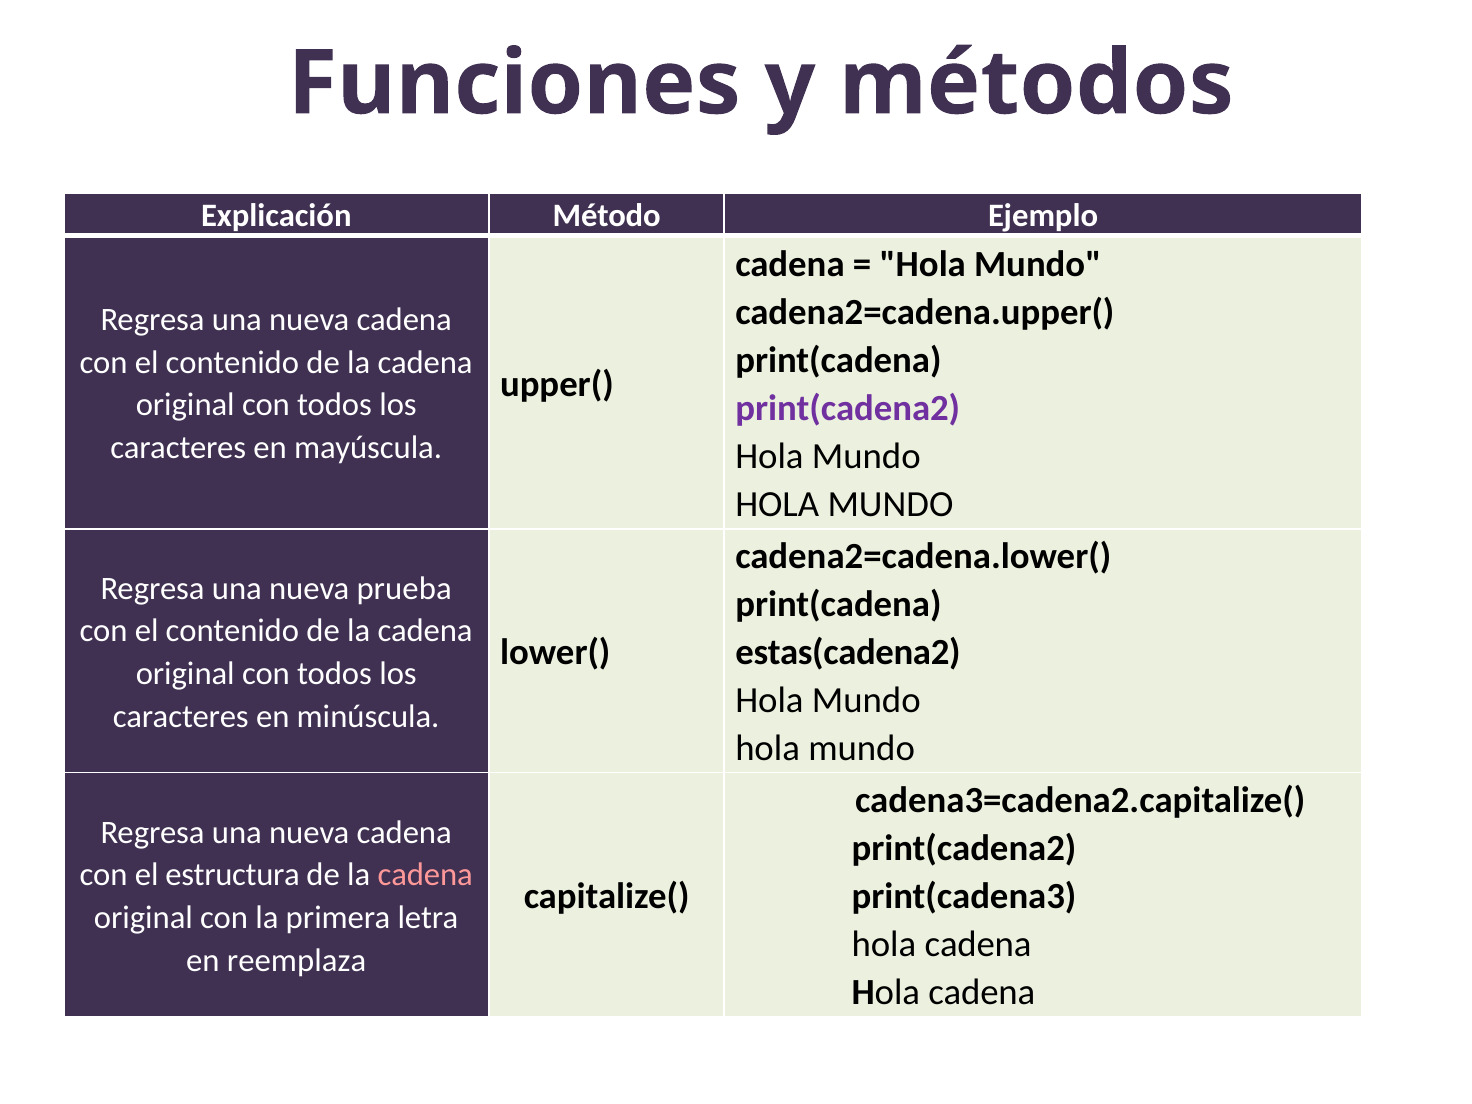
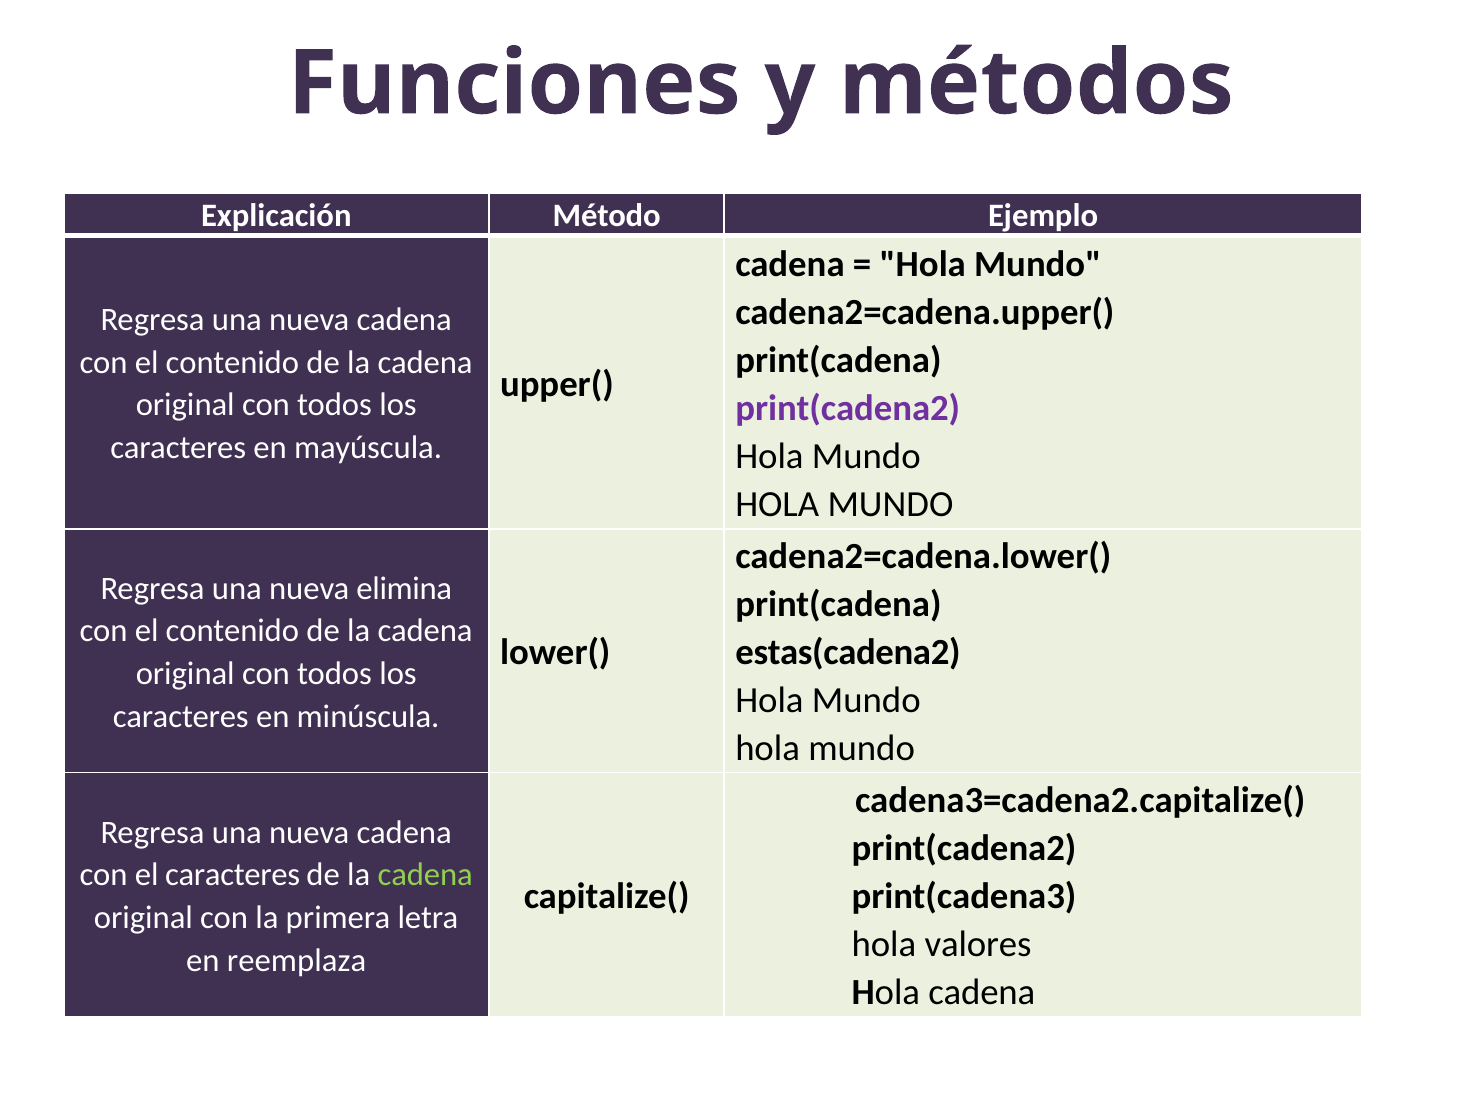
prueba: prueba -> elimina (404, 588)
el estructura: estructura -> caracteres (233, 875)
cadena colour: pink -> light green (425, 875)
cadena: cadena -> valores (978, 945)
